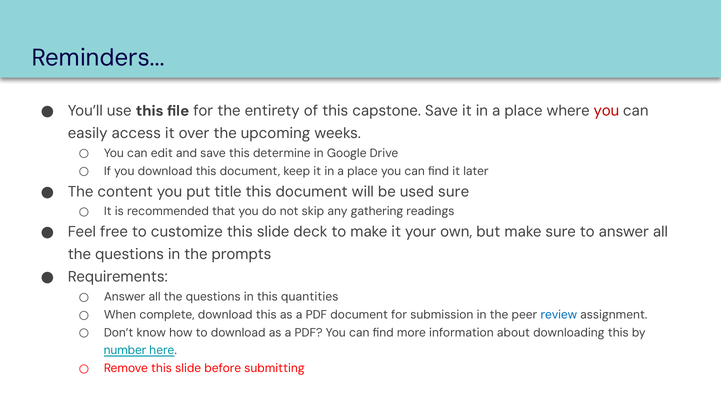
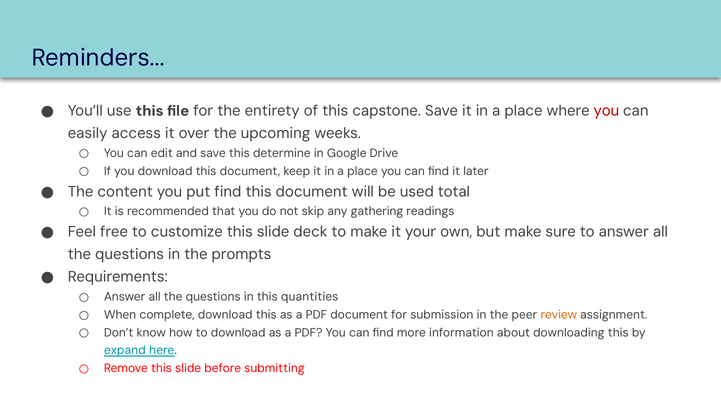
put title: title -> find (228, 192)
used sure: sure -> total (454, 192)
review colour: blue -> orange (559, 315)
number: number -> expand (125, 351)
